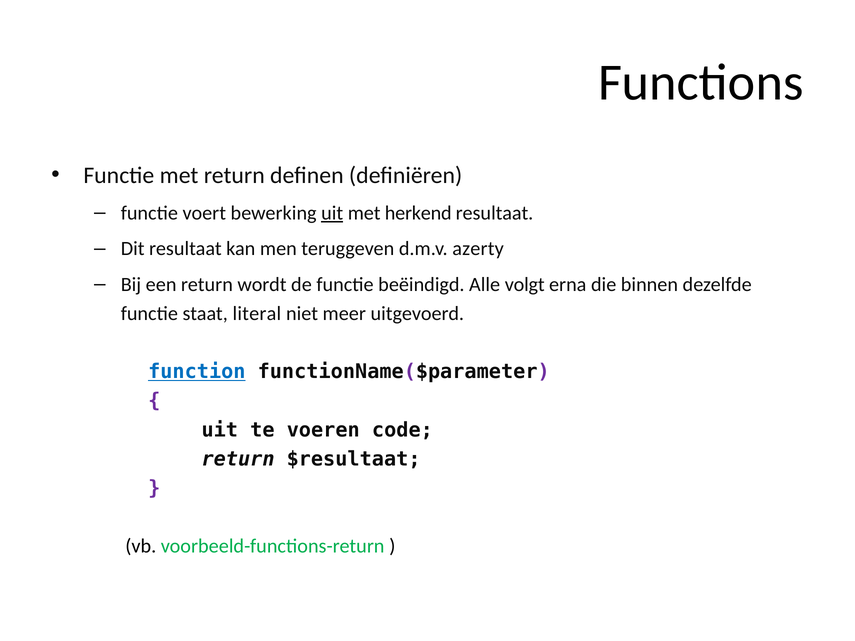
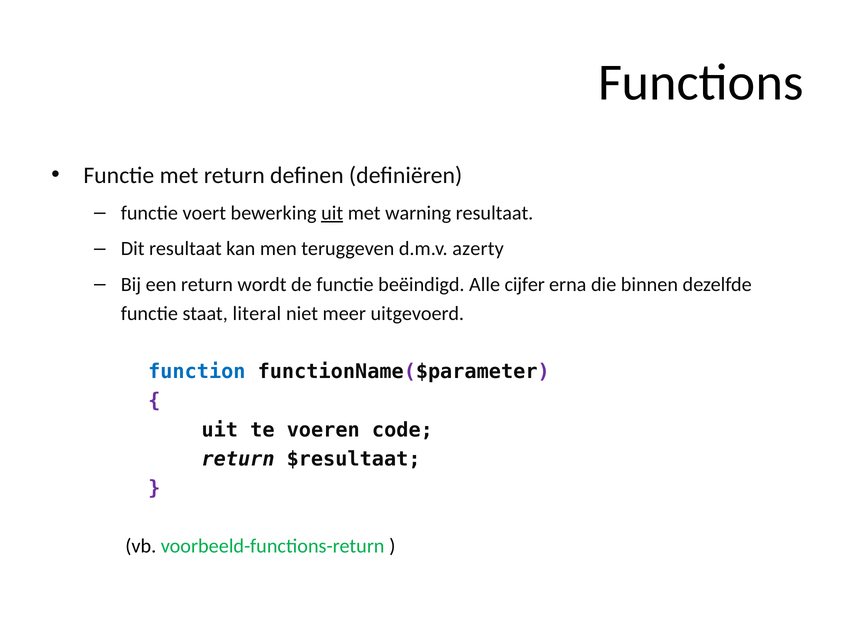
herkend: herkend -> warning (418, 213)
volgt: volgt -> cijfer (525, 285)
function underline: present -> none (197, 372)
